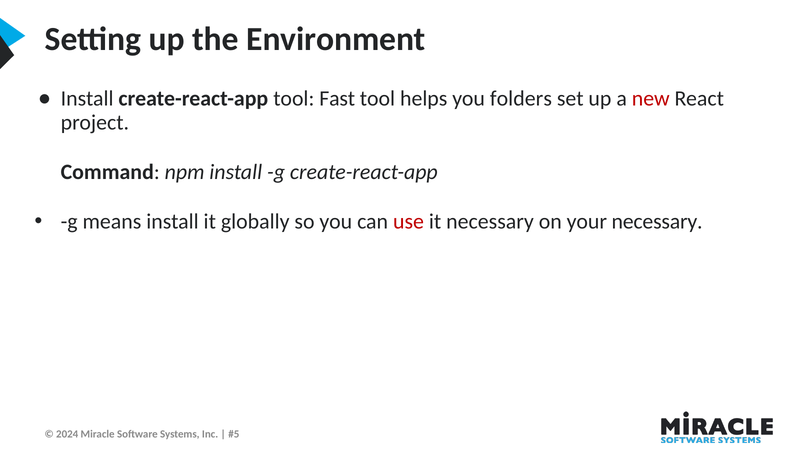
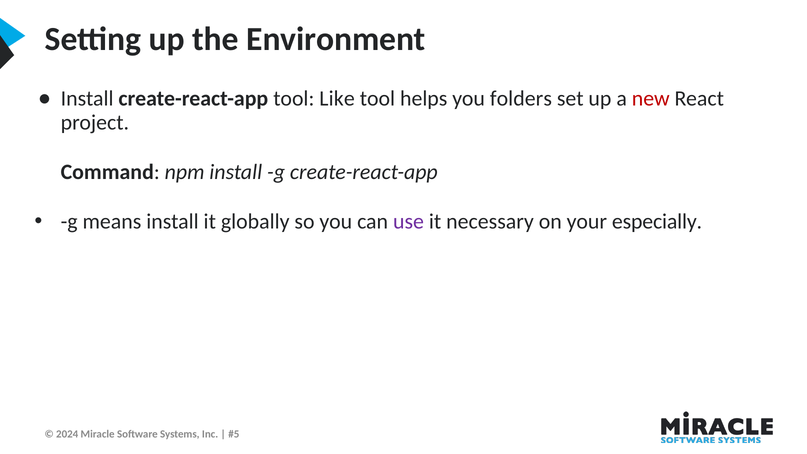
Fast: Fast -> Like (337, 99)
use colour: red -> purple (408, 221)
your necessary: necessary -> especially (657, 221)
